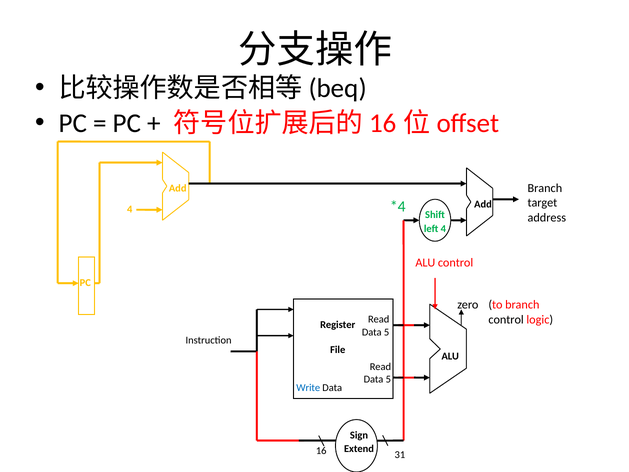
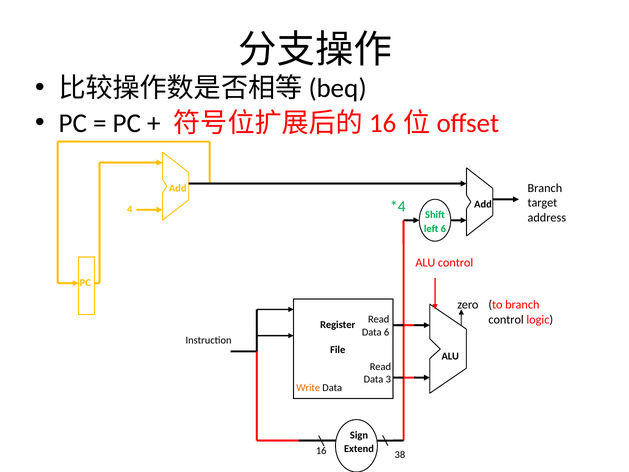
left 4: 4 -> 6 (443, 229)
5: 5 -> 6 (387, 332)
5: 5 -> 3 (388, 379)
Write colour: blue -> orange (308, 387)
31: 31 -> 38 (400, 454)
